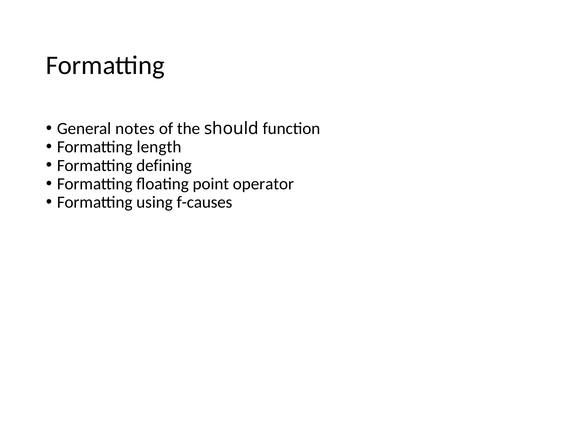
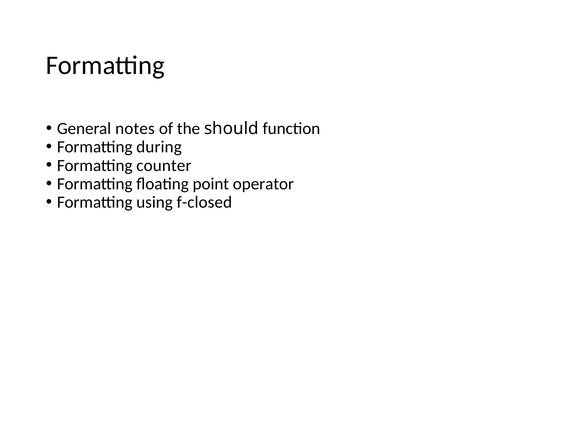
length: length -> during (159, 147)
defining: defining -> counter (164, 165)
f-causes: f-causes -> f-closed (204, 202)
